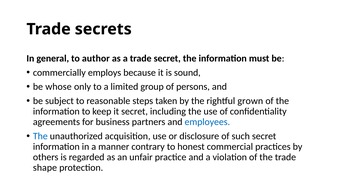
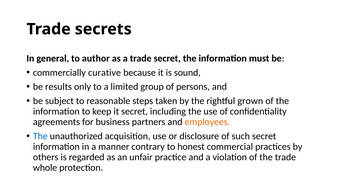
employs: employs -> curative (105, 73)
whose: whose -> results (59, 87)
employees colour: blue -> orange (207, 122)
shape: shape -> whole (45, 168)
